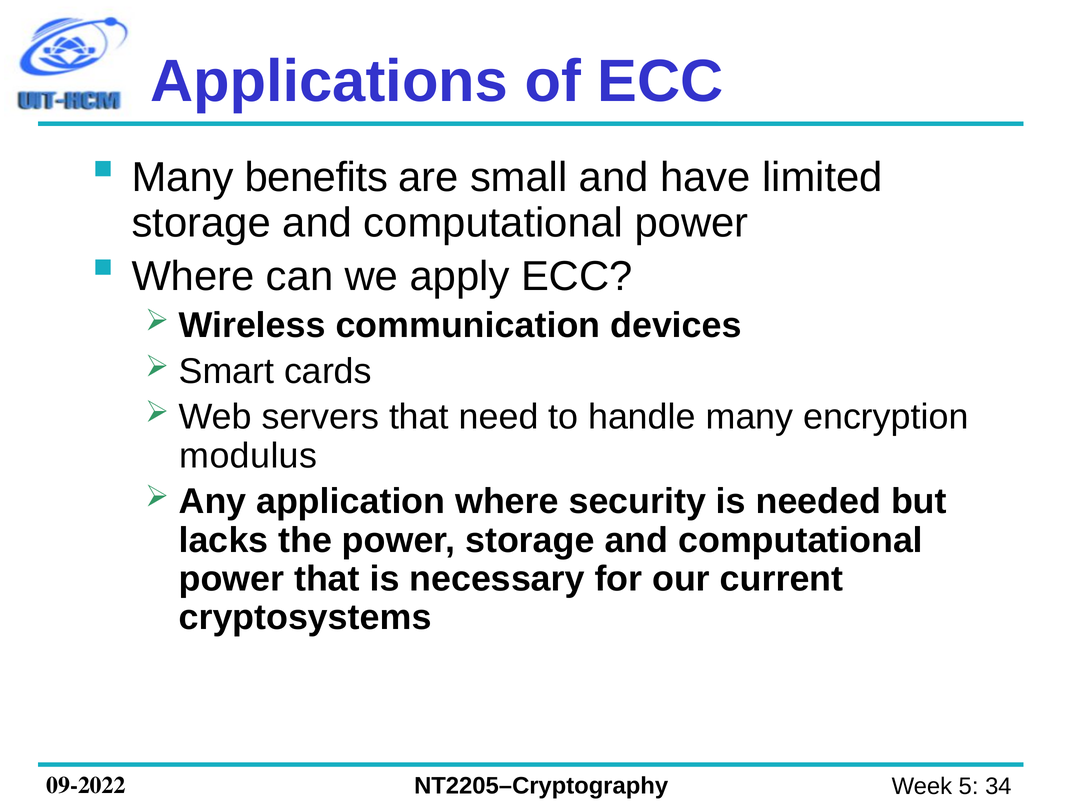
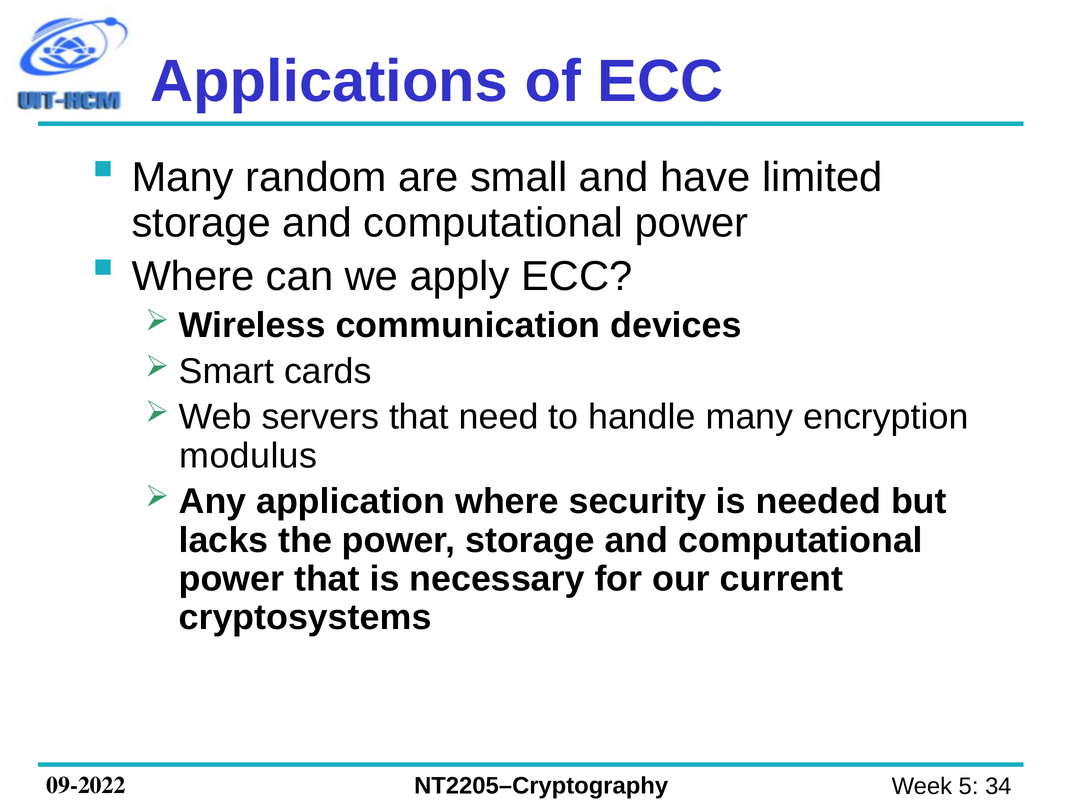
benefits: benefits -> random (316, 178)
